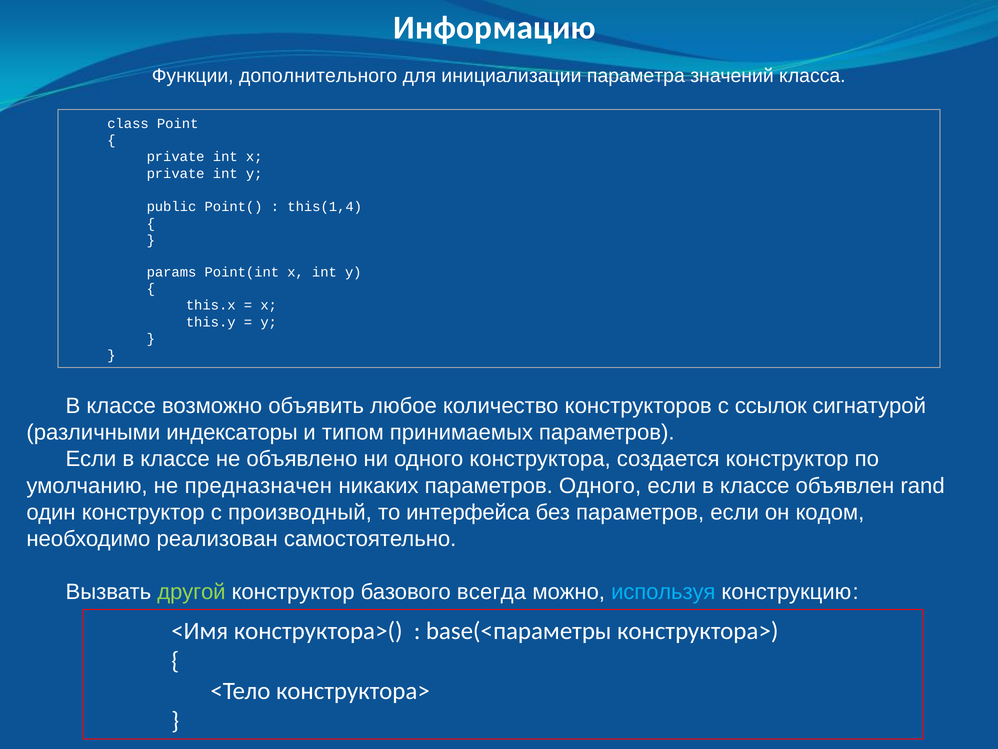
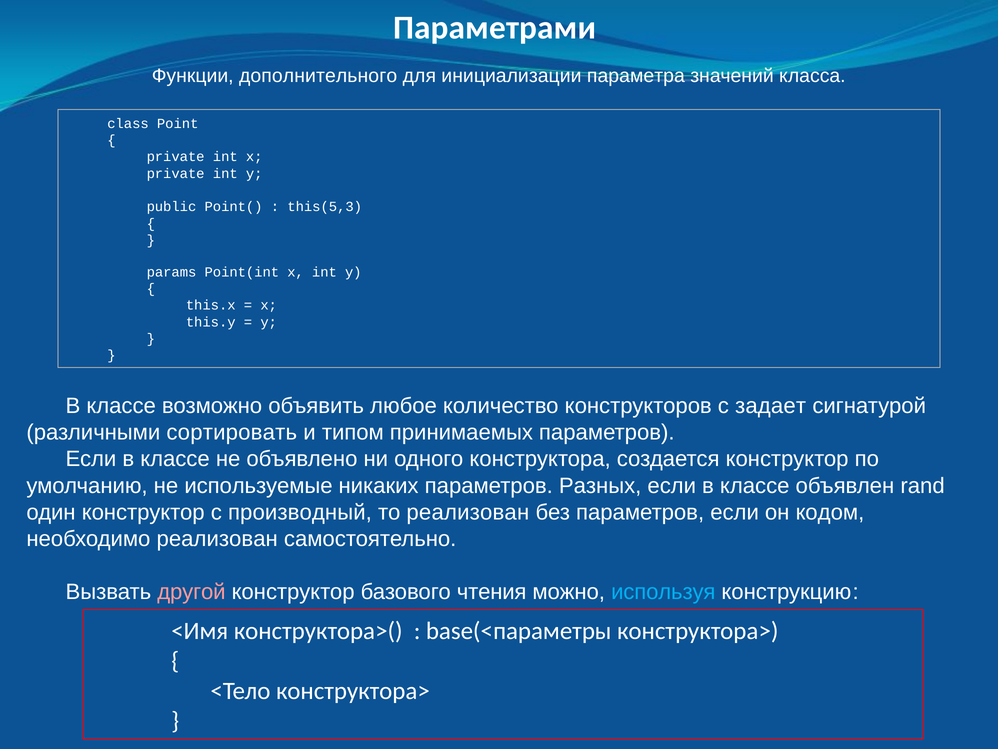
Информацию: Информацию -> Параметрами (495, 28)
this(1,4: this(1,4 -> this(5,3 (325, 207)
ссылок: ссылок -> задает (771, 406)
индексаторы: индексаторы -> сортировать (232, 432)
предназначен: предназначен -> используемые (258, 485)
параметров Одного: Одного -> Разных (600, 485)
то интерфейса: интерфейса -> реализован (468, 512)
другой colour: light green -> pink (191, 592)
всегда: всегда -> чтения (492, 592)
